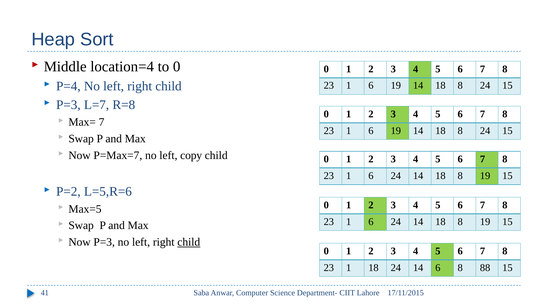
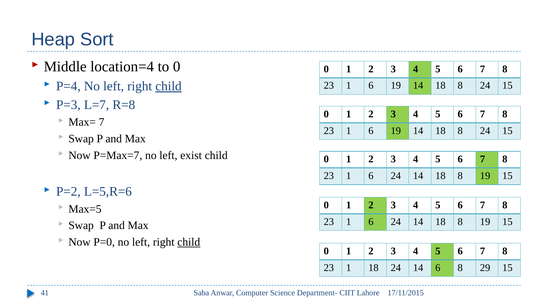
child underline: none -> present (169, 86)
copy: copy -> exist (191, 155)
Now P=3: P=3 -> P=0 (104, 242)
88: 88 -> 29 (485, 268)
